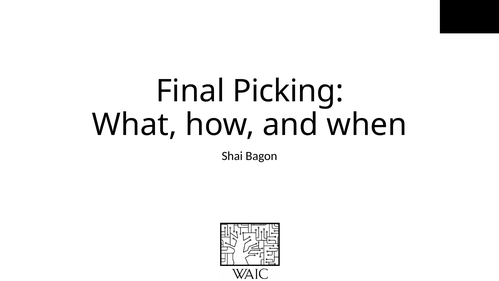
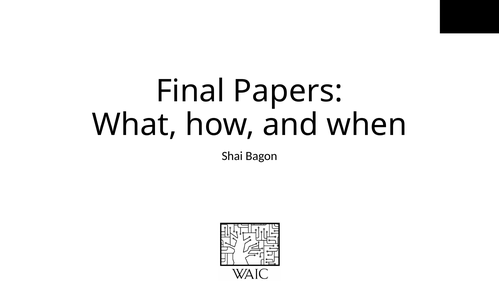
Picking: Picking -> Papers (288, 91)
